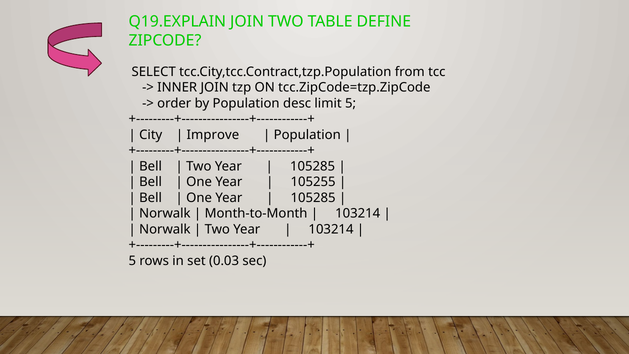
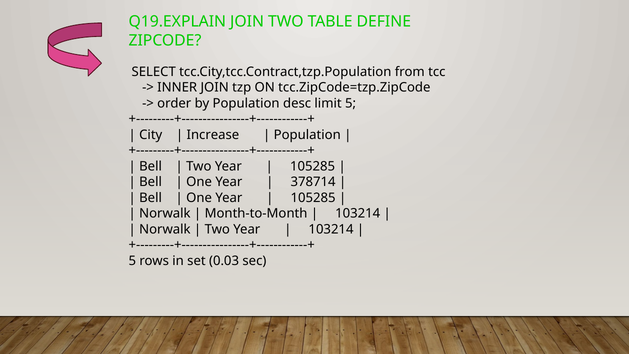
Improve: Improve -> Increase (213, 135)
105255: 105255 -> 378714 (313, 182)
